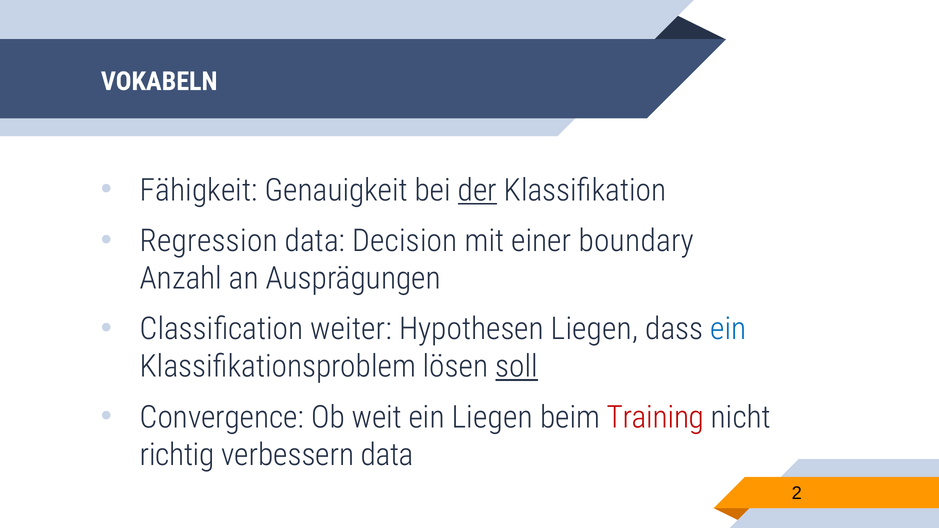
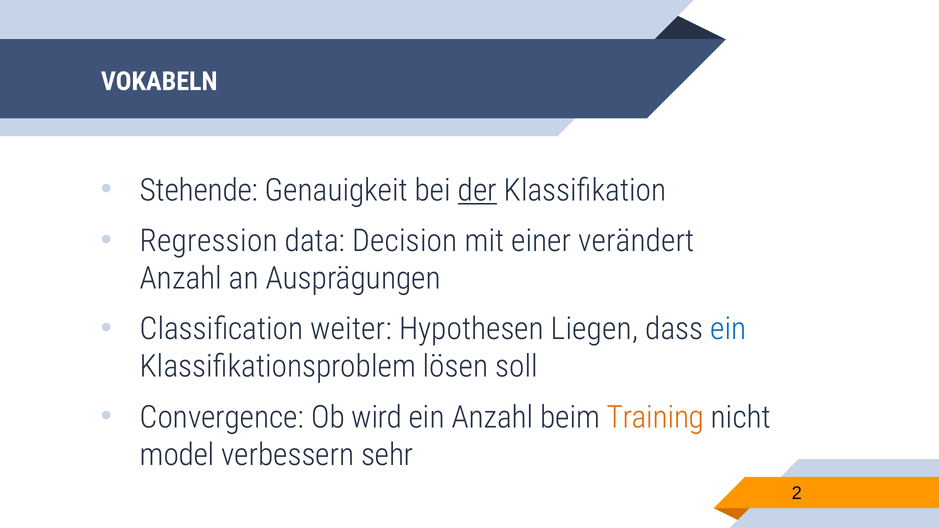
Fähigkeit: Fähigkeit -> Stehende (199, 190)
boundary: boundary -> verändert (636, 241)
soll underline: present -> none (517, 367)
weit: weit -> wird (377, 417)
ein Liegen: Liegen -> Anzahl (492, 417)
Training colour: red -> orange (655, 417)
richtig: richtig -> model (177, 455)
verbessern data: data -> sehr (387, 455)
